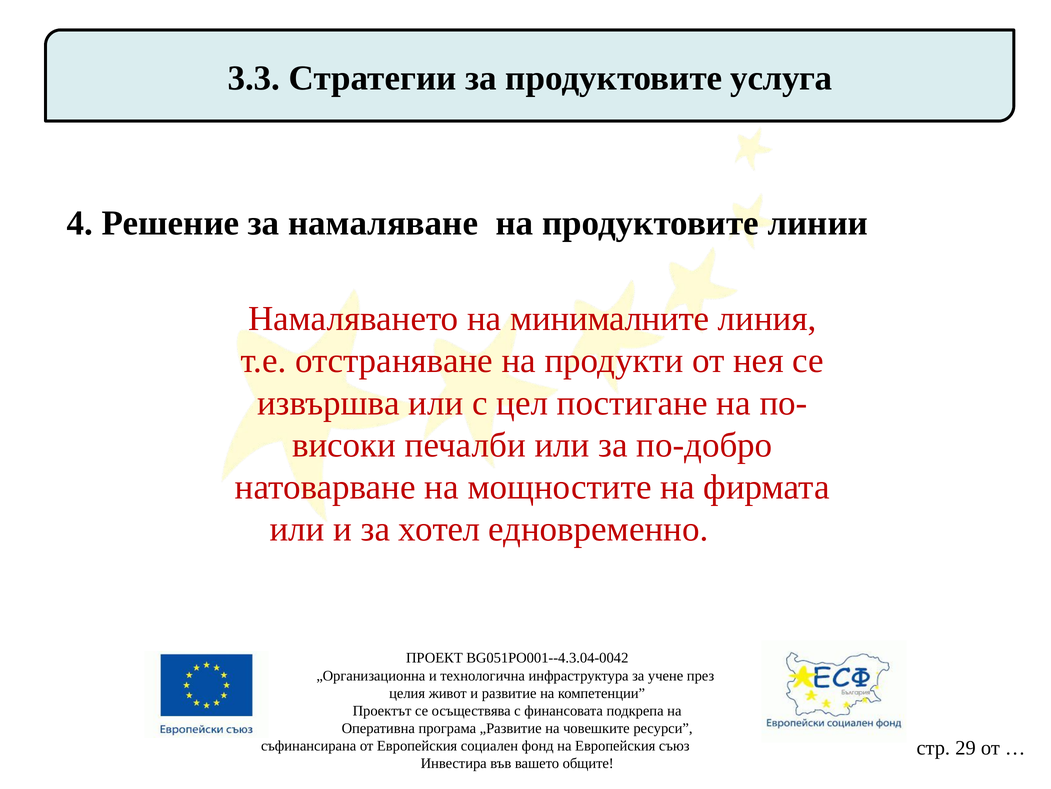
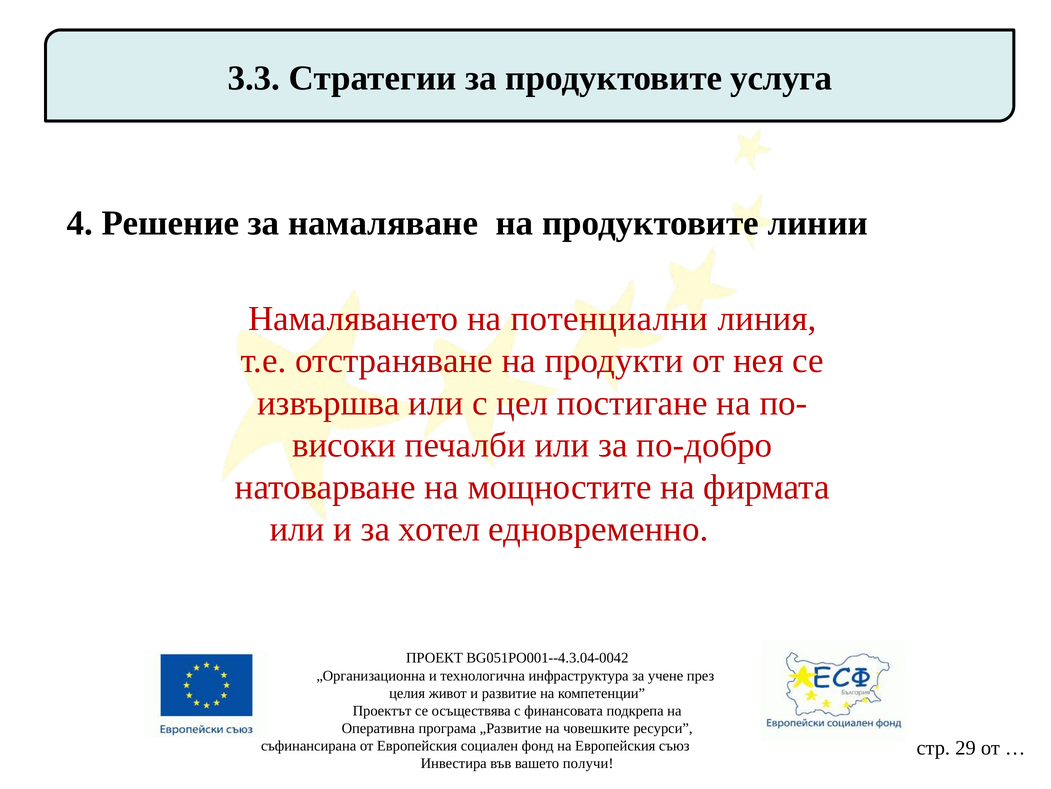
минималните: минималните -> потенциални (610, 319)
общите: общите -> получи (588, 763)
